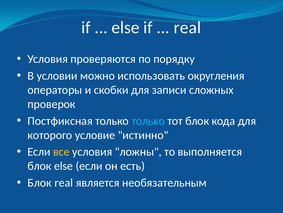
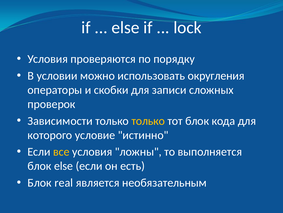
real: real -> lock (187, 27)
Постфиксная: Постфиксная -> Зависимости (60, 120)
только colour: light blue -> yellow (148, 120)
